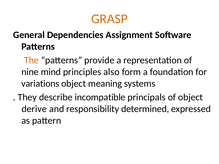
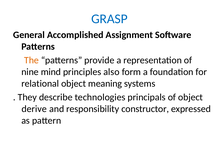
GRASP colour: orange -> blue (109, 19)
Dependencies: Dependencies -> Accomplished (75, 35)
variations: variations -> relational (40, 84)
incompatible: incompatible -> technologies (100, 97)
determined: determined -> constructor (145, 109)
